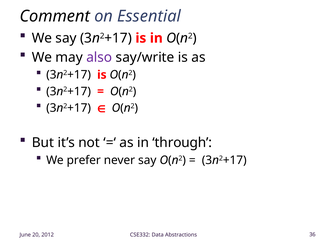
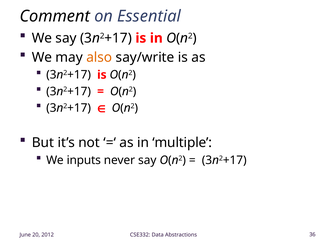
also colour: purple -> orange (99, 57)
through: through -> multiple (182, 142)
prefer: prefer -> inputs (84, 160)
